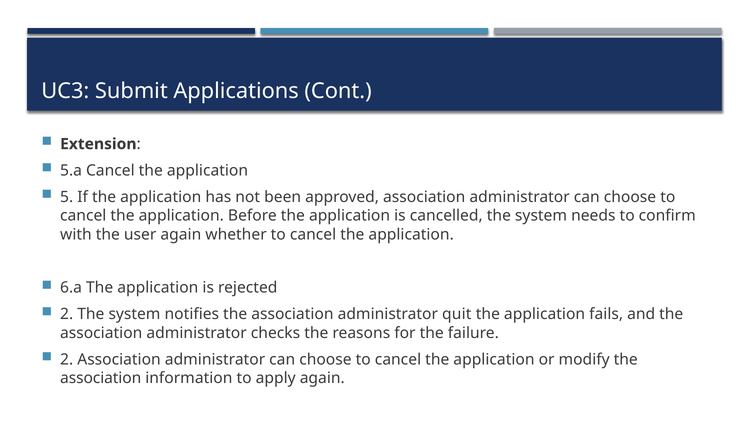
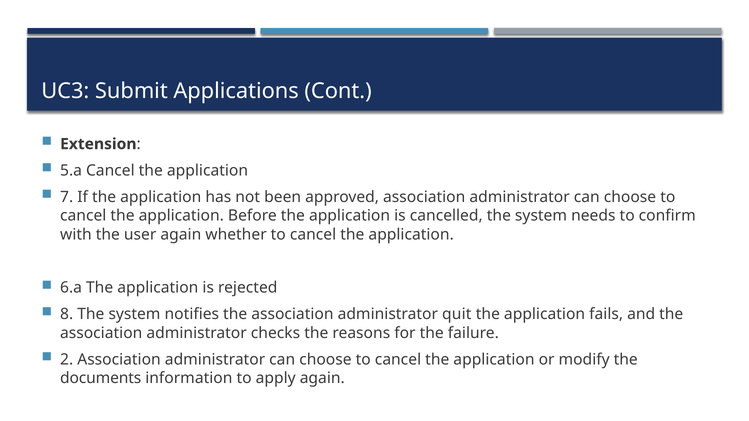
5: 5 -> 7 (67, 197)
2: 2 -> 8 (67, 314)
association: association -> documents (101, 379)
